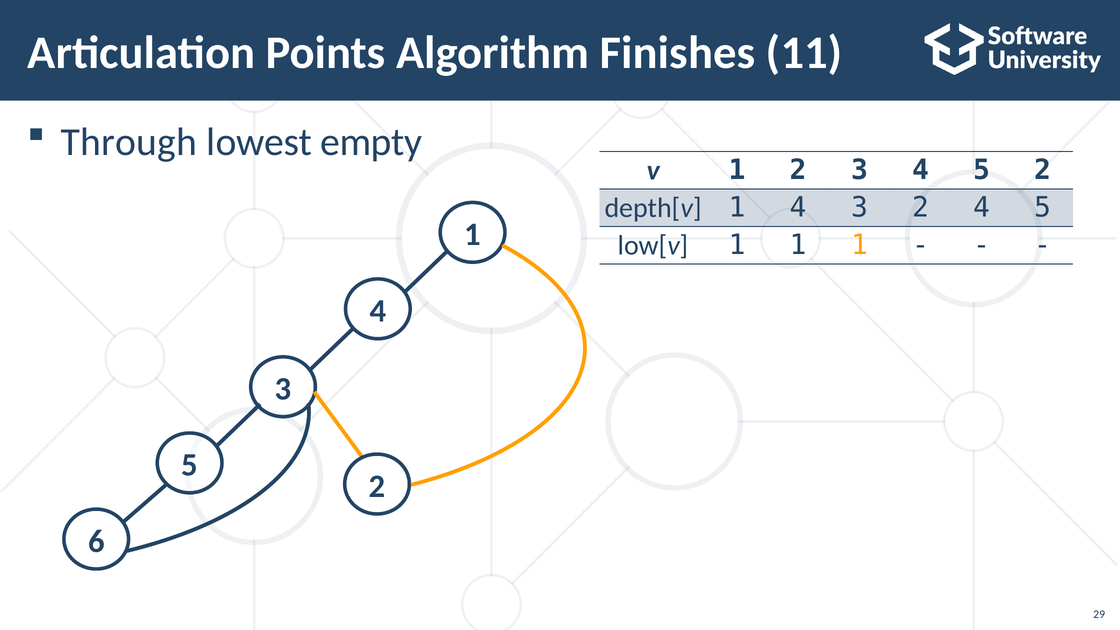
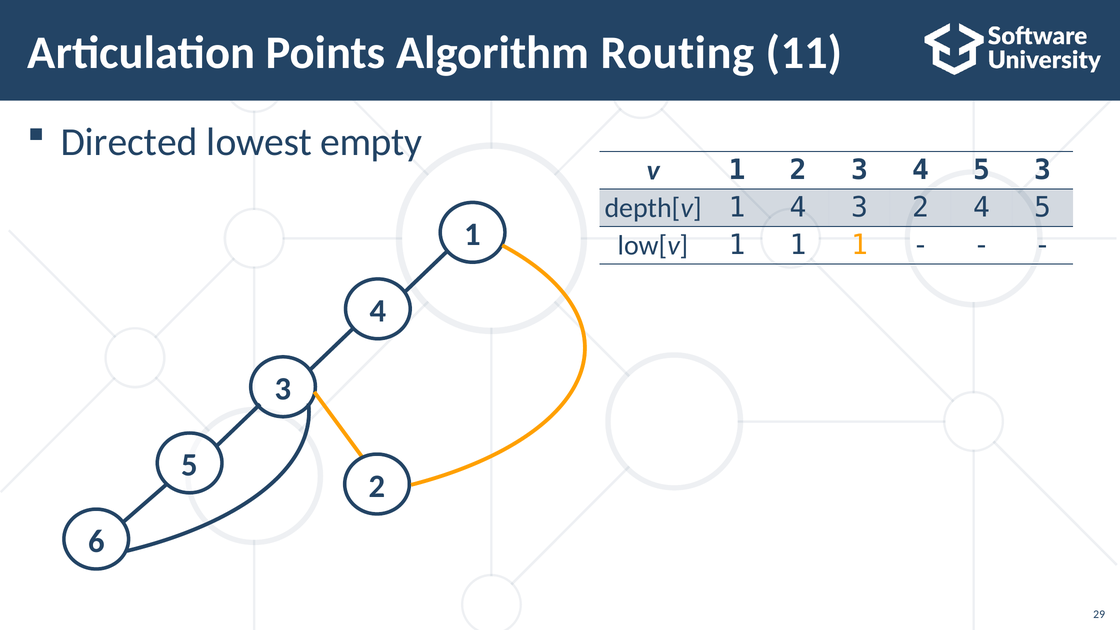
Finishes: Finishes -> Routing (677, 53)
Through: Through -> Directed (129, 142)
5 2: 2 -> 3 (1043, 170)
